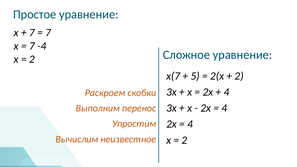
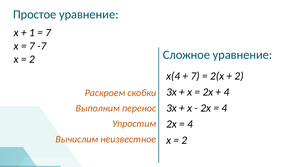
7: 7 -> 1 (32, 33)
-4: -4 -> -7 (42, 46)
x(7: x(7 -> x(4 (173, 76)
5: 5 -> 7 (195, 76)
